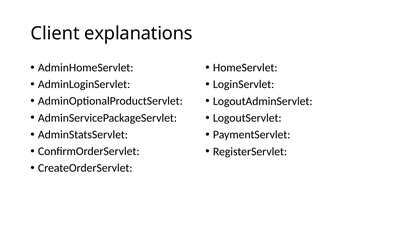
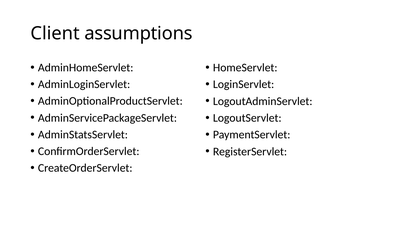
explanations: explanations -> assumptions (139, 34)
